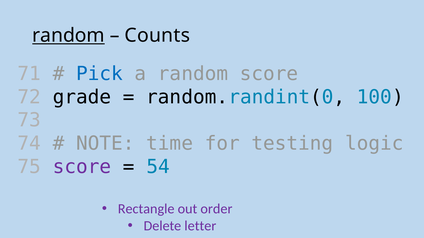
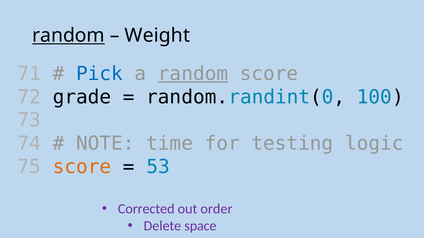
Counts: Counts -> Weight (157, 36)
random underline: none -> present (193, 74)
score colour: purple -> orange (82, 167)
54: 54 -> 53 (158, 167)
Rectangle: Rectangle -> Corrected (146, 209)
letter: letter -> space (200, 226)
